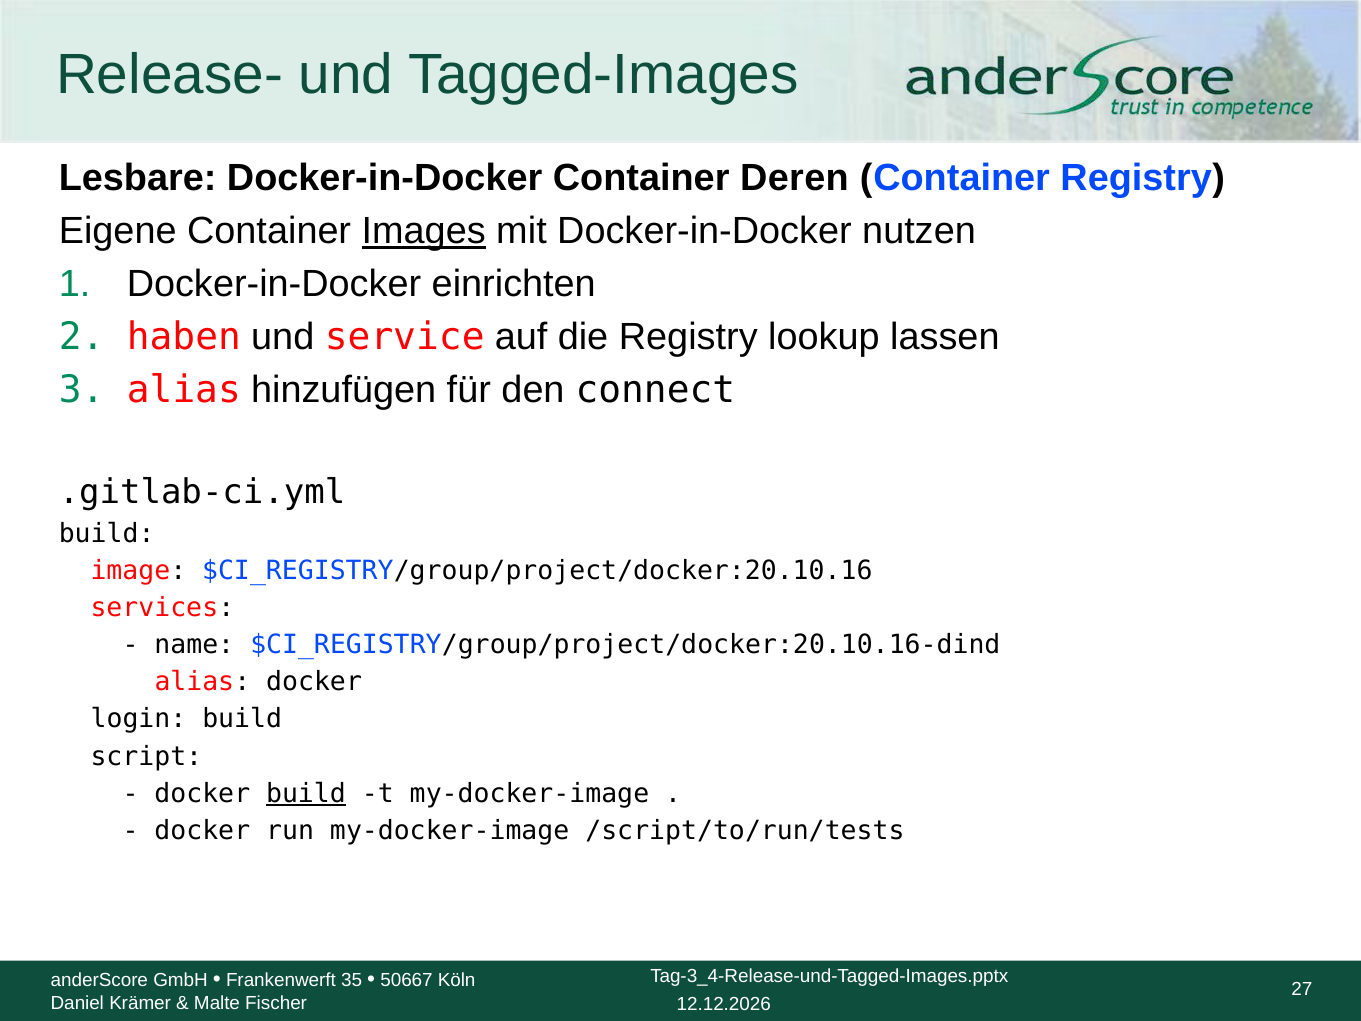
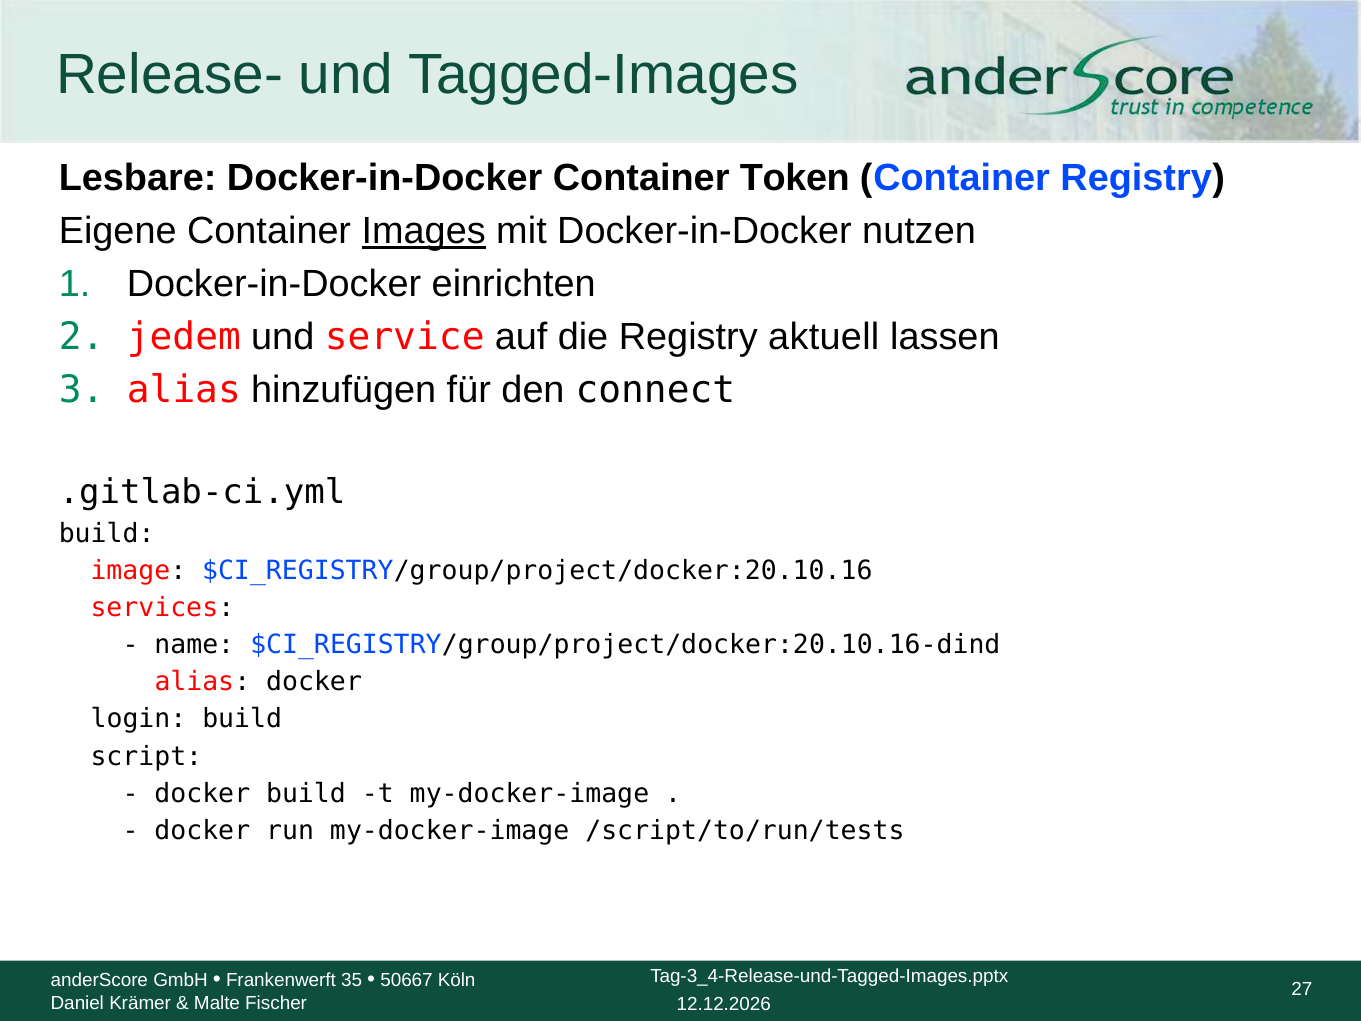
Deren: Deren -> Token (795, 178)
haben: haben -> jedem (184, 337)
lookup: lookup -> aktuell (824, 337)
build underline: present -> none (306, 793)
